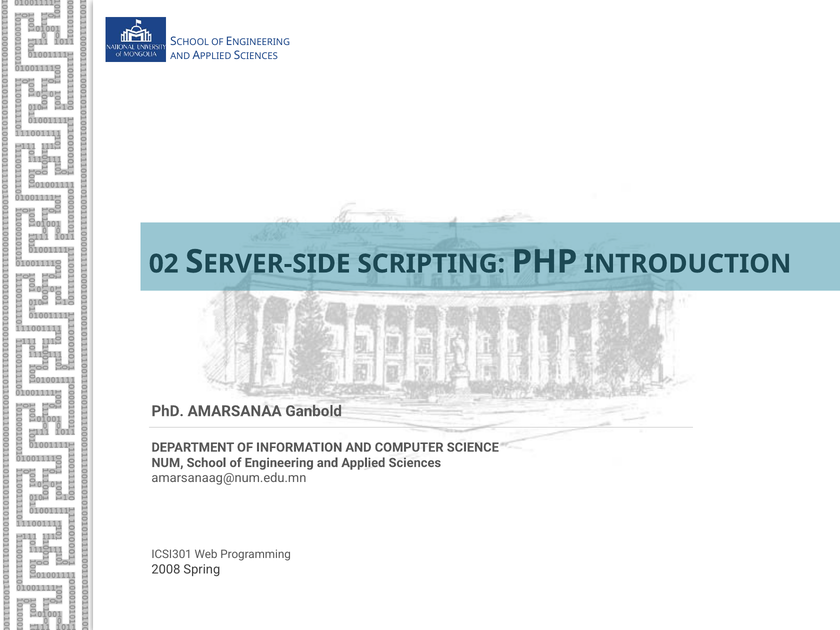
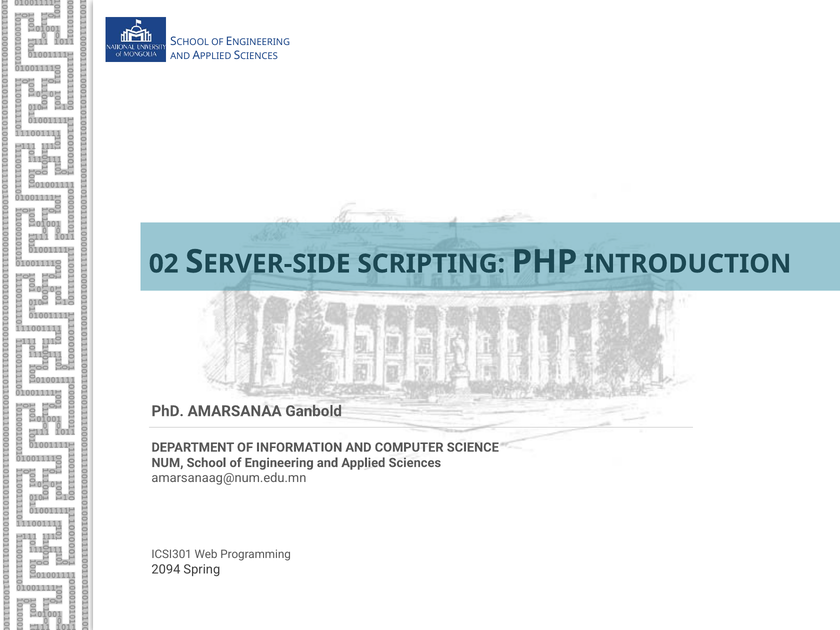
2008: 2008 -> 2094 (166, 569)
